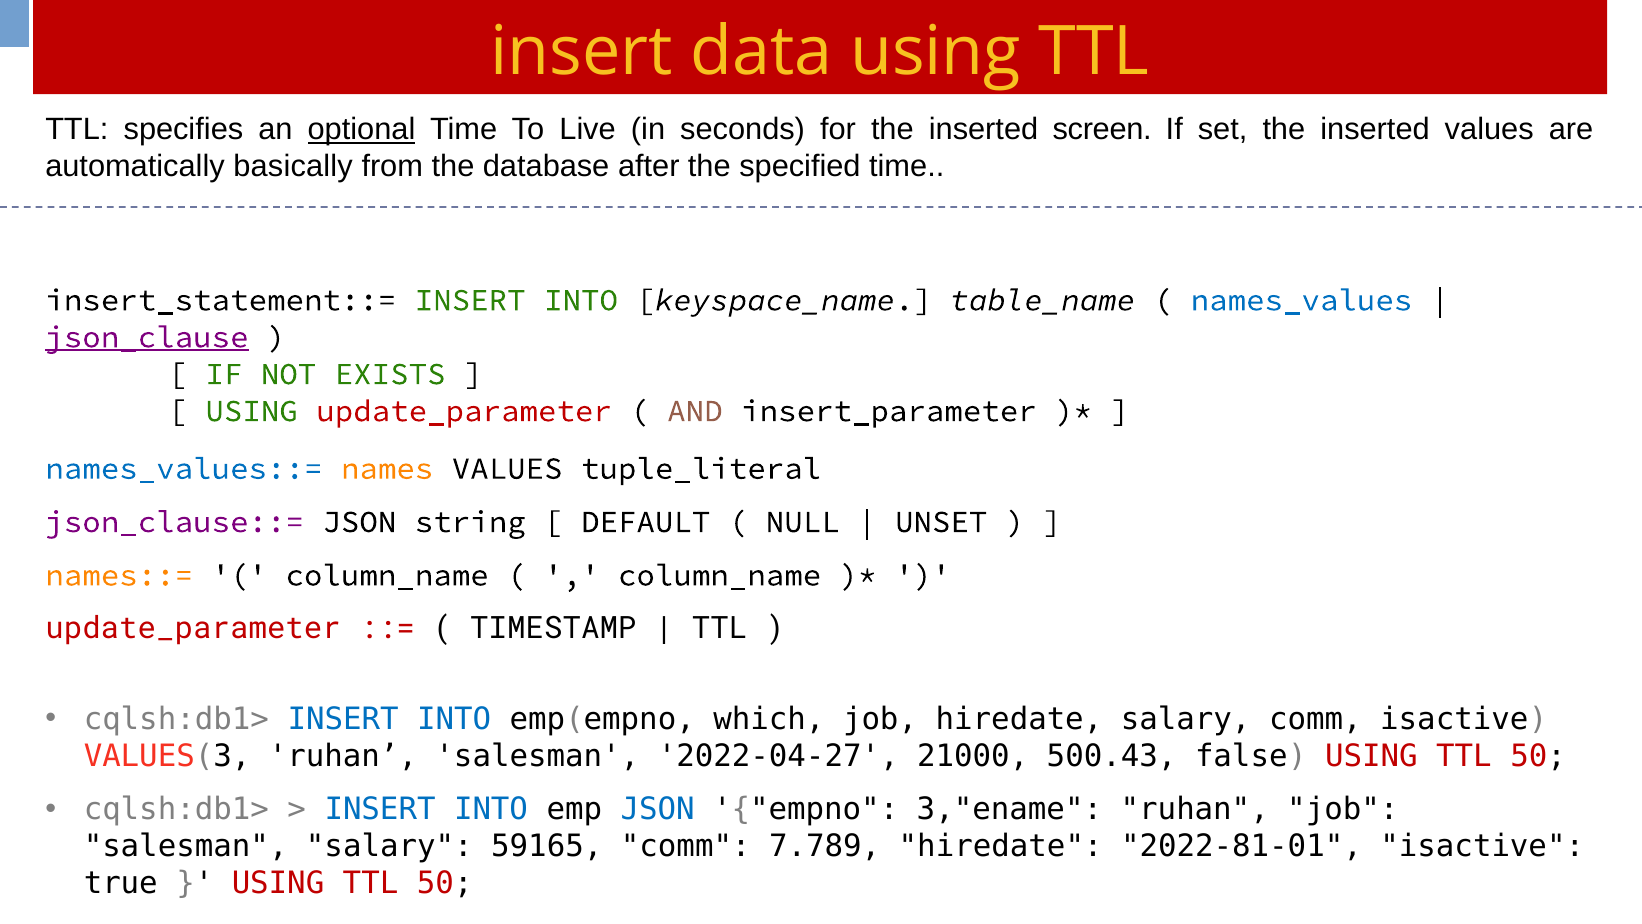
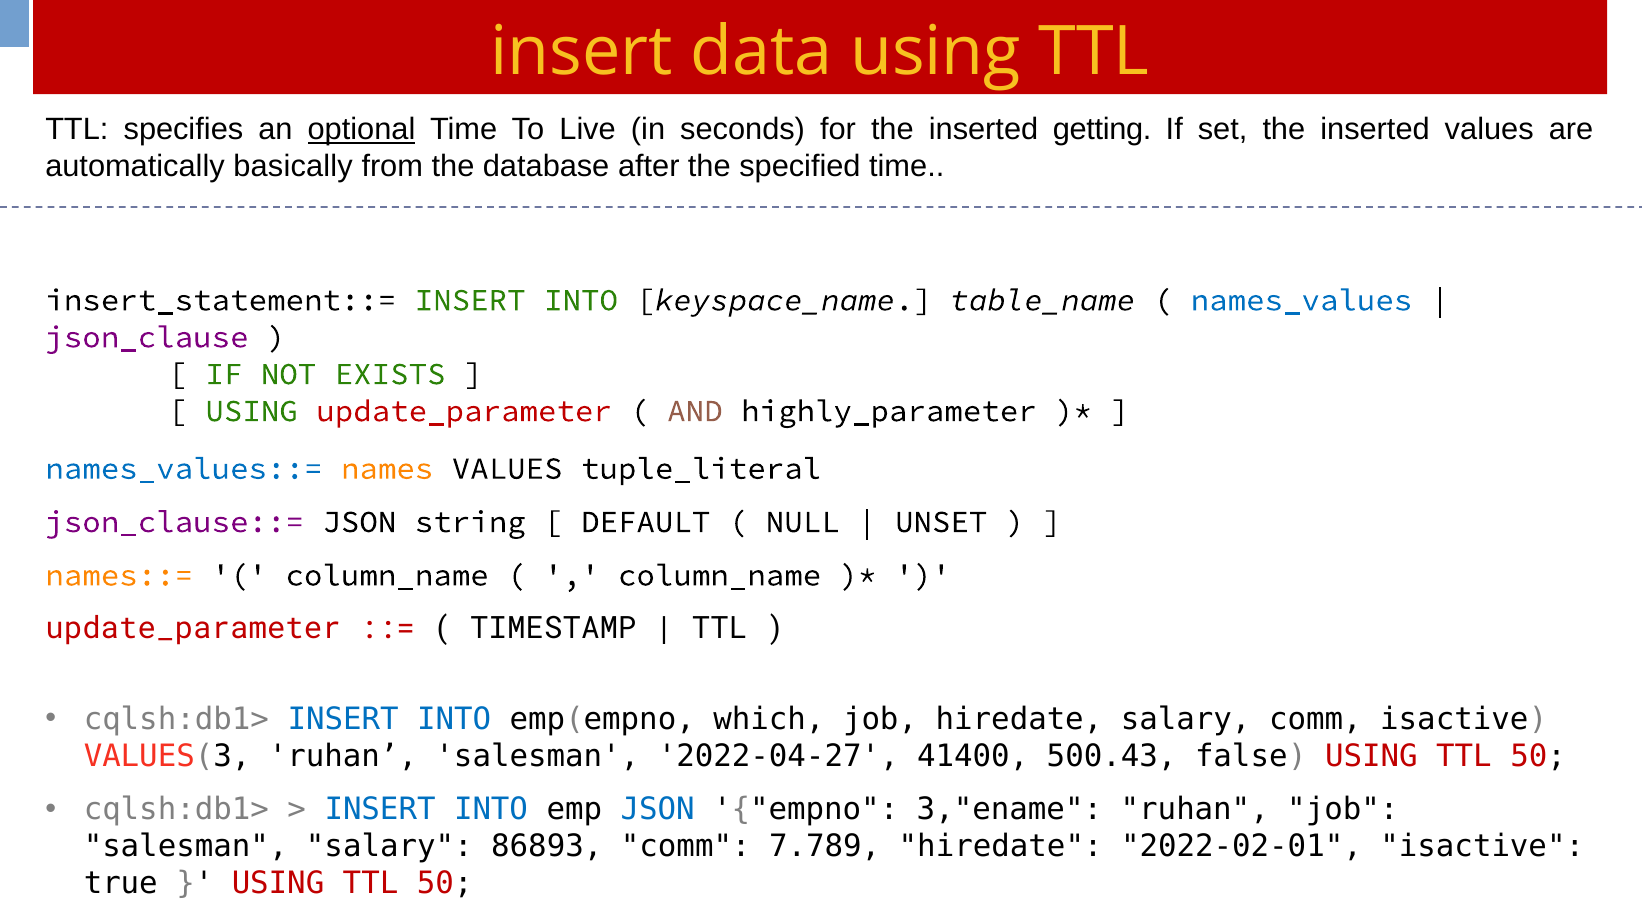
screen: screen -> getting (1102, 129)
json_clause underline: present -> none (147, 337)
insert_parameter: insert_parameter -> highly_parameter (889, 411)
21000: 21000 -> 41400 (973, 756)
59165: 59165 -> 86893 (547, 846)
2022-81-01: 2022-81-01 -> 2022-02-01 (1241, 846)
